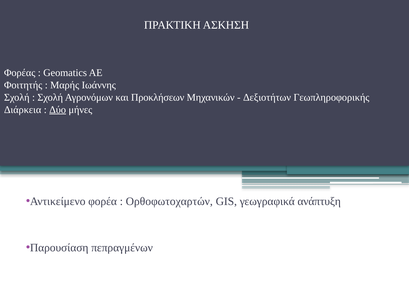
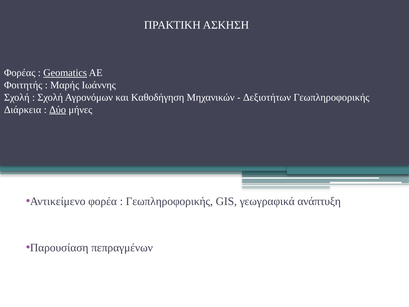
Geomatics underline: none -> present (65, 73)
Προκλήσεων: Προκλήσεων -> Καθοδήγηση (158, 97)
Ορθοφωτοχαρτών: Ορθοφωτοχαρτών -> Γεωπληροφορικής (169, 201)
